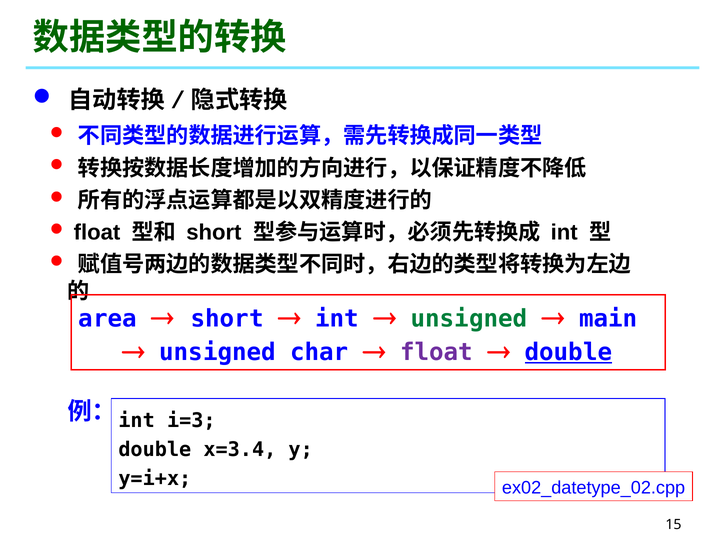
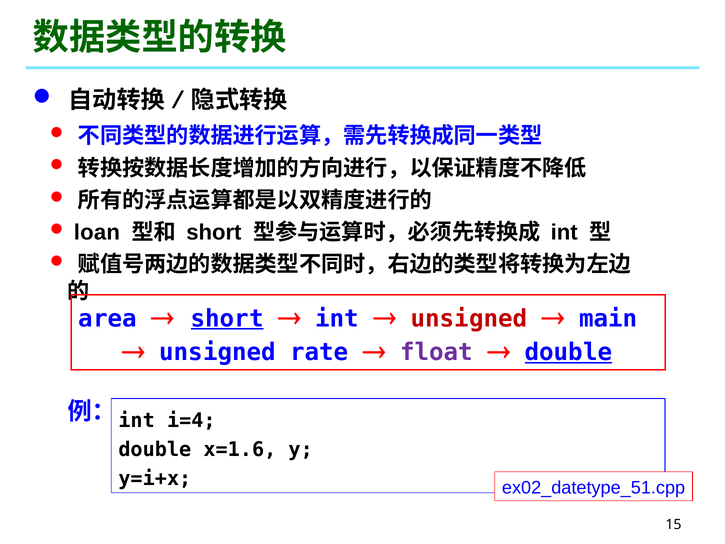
float: float -> loan (97, 232)
short underline: none -> present (227, 318)
unsigned colour: green -> red (469, 318)
char: char -> rate (319, 352)
i=3: i=3 -> i=4 (191, 420)
x=3.4: x=3.4 -> x=1.6 (240, 449)
ex02_datetype_02.cpp: ex02_datetype_02.cpp -> ex02_datetype_51.cpp (594, 487)
